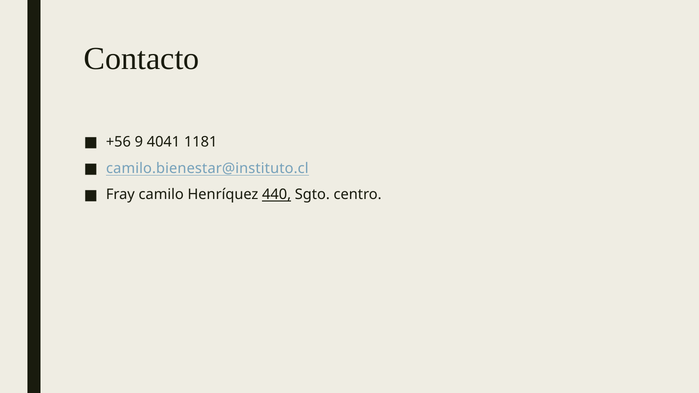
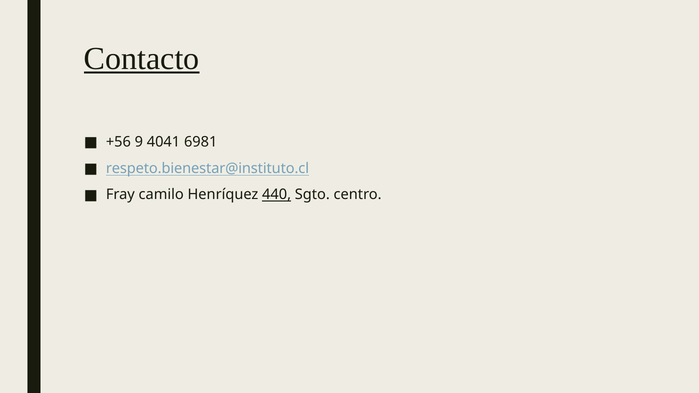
Contacto underline: none -> present (142, 59)
1181: 1181 -> 6981 (201, 142)
camilo.bienestar@instituto.cl: camilo.bienestar@instituto.cl -> respeto.bienestar@instituto.cl (207, 169)
